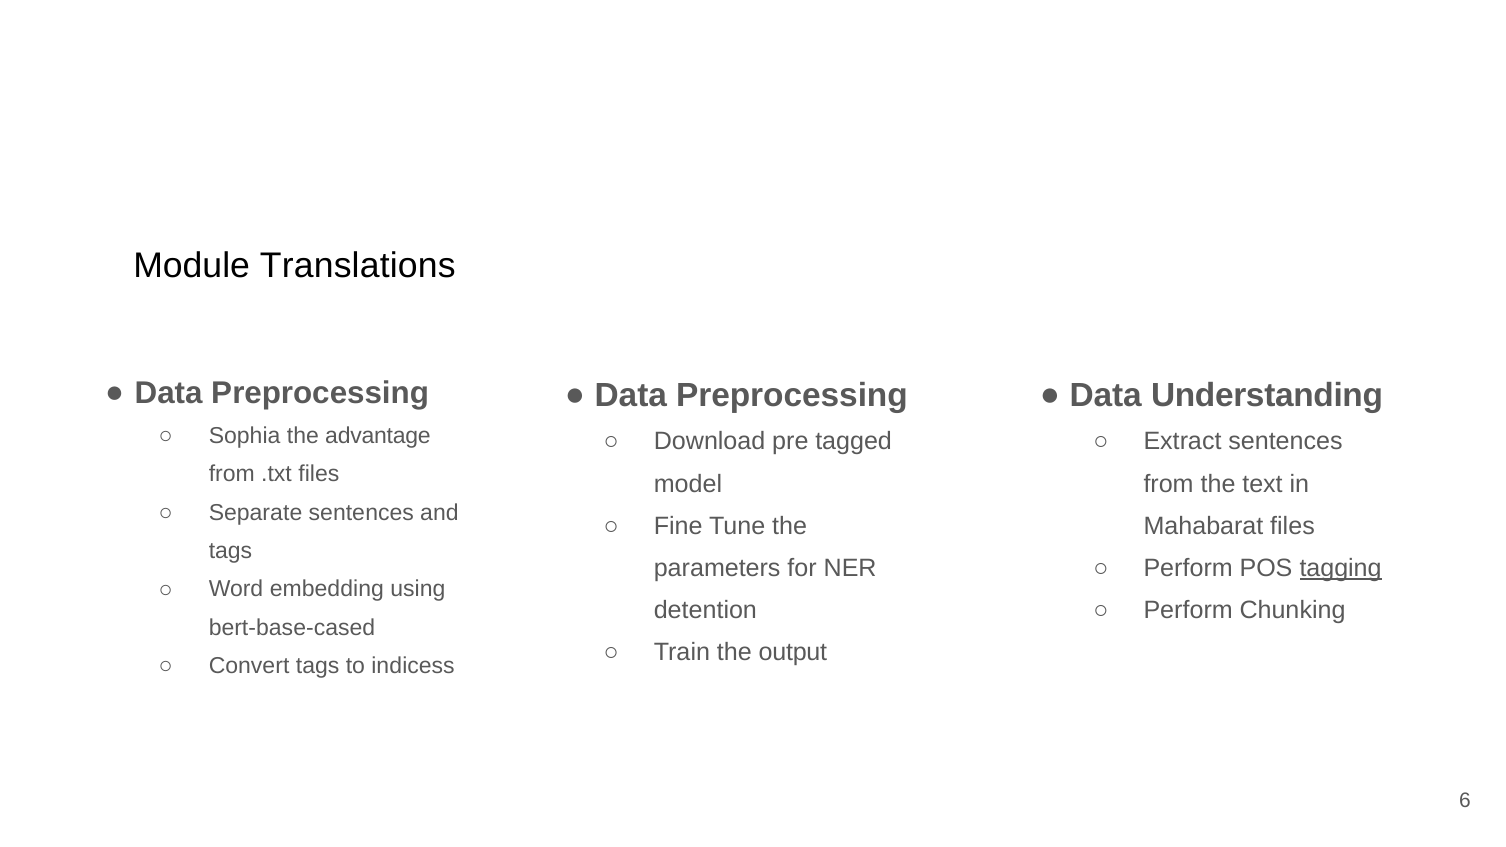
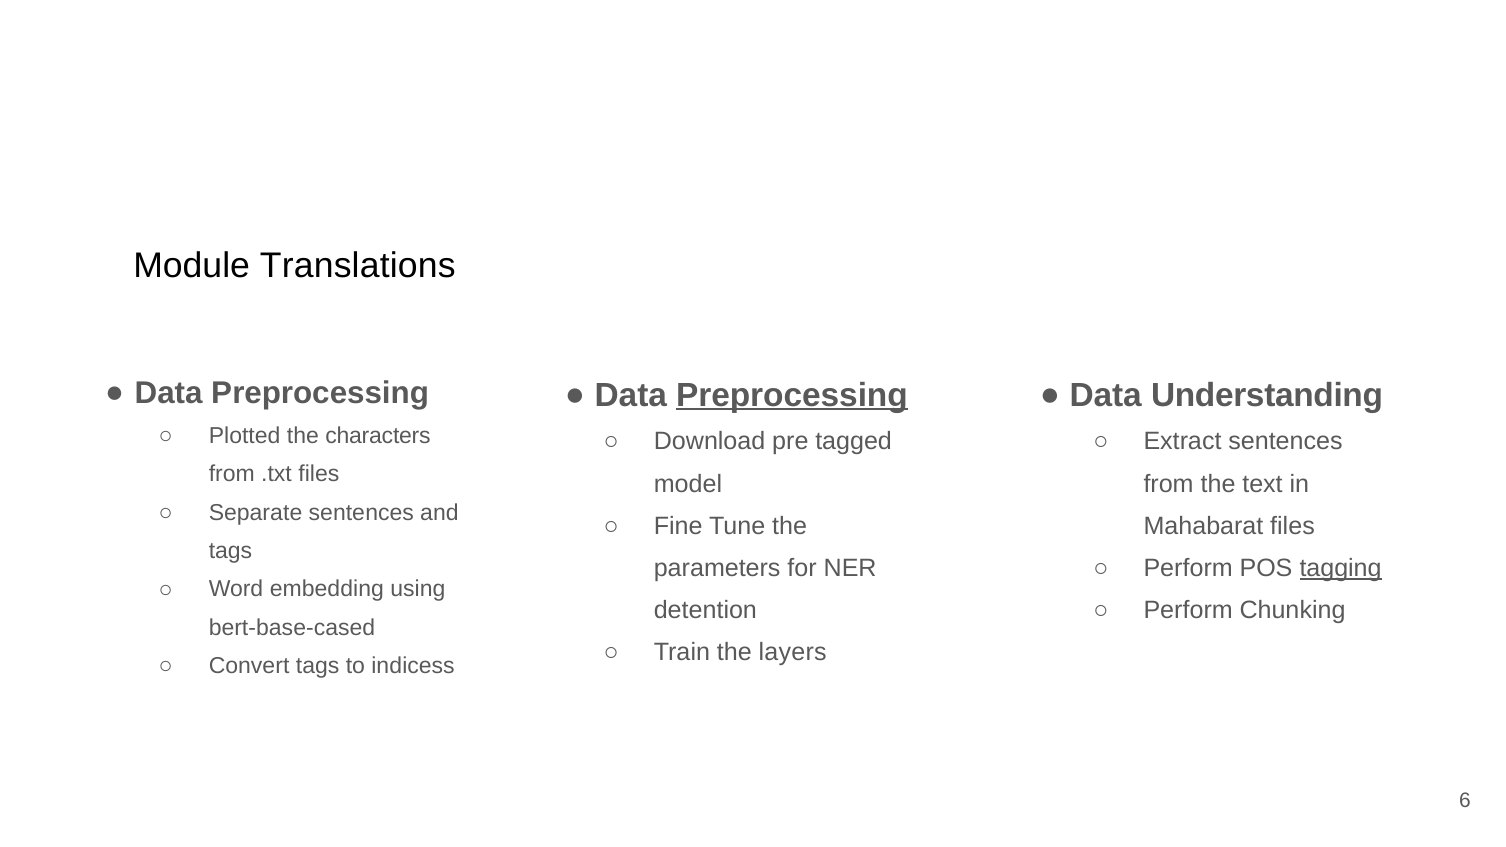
Preprocessing underline: none -> present (792, 395)
Sophia: Sophia -> Plotted (245, 436)
advantage: advantage -> characters (378, 436)
output: output -> layers (793, 653)
